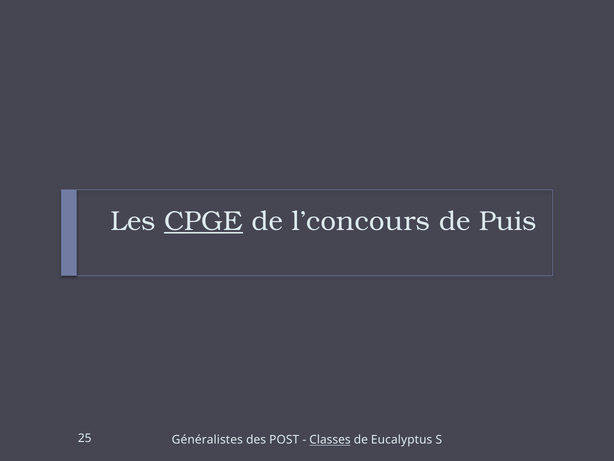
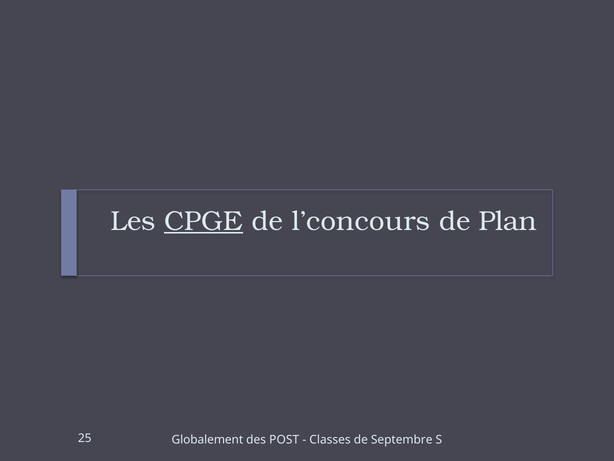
Puis: Puis -> Plan (508, 221)
Généralistes: Généralistes -> Globalement (207, 440)
Classes underline: present -> none (330, 440)
Eucalyptus: Eucalyptus -> Septembre (402, 440)
